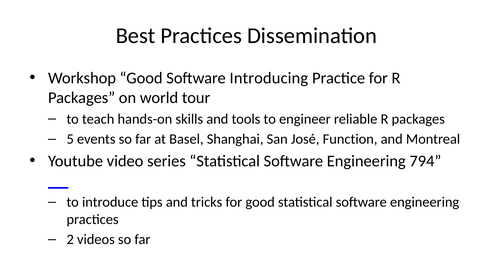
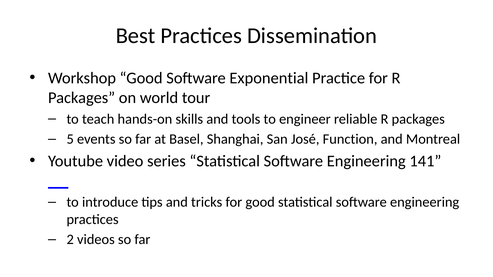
Introducing: Introducing -> Exponential (269, 78)
794: 794 -> 141 (425, 161)
